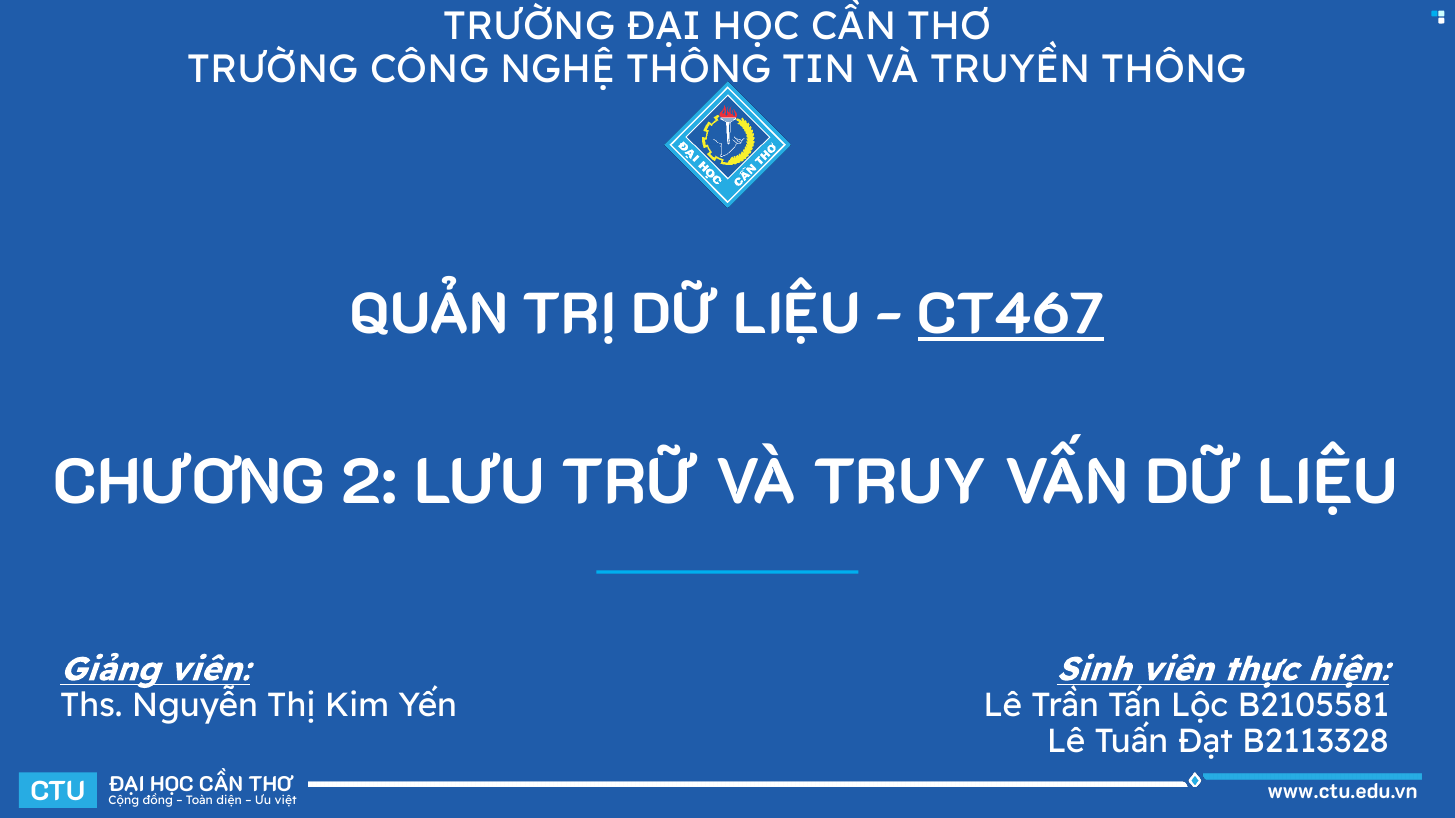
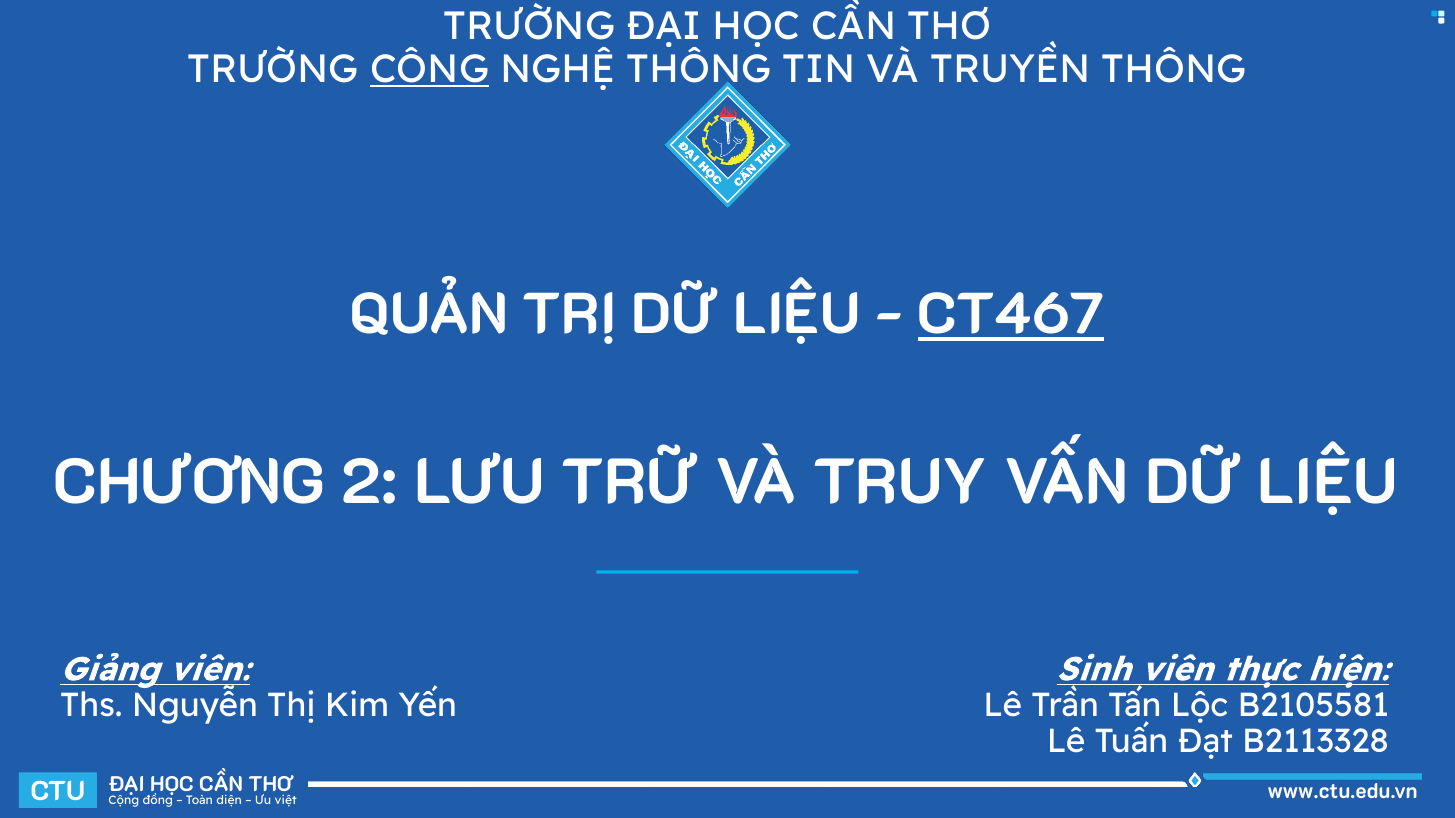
CÔNG underline: none -> present (430, 69)
